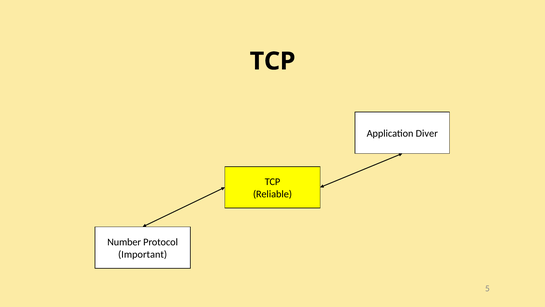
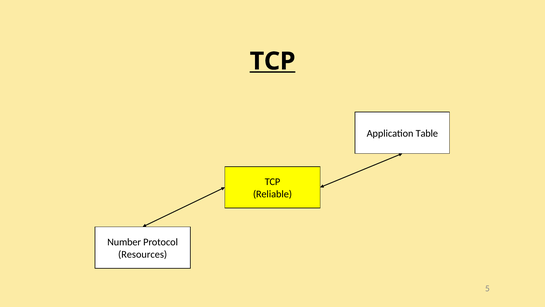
TCP underline: none -> present (273, 61)
Diver: Diver -> Table (427, 133)
Important: Important -> Resources (143, 254)
